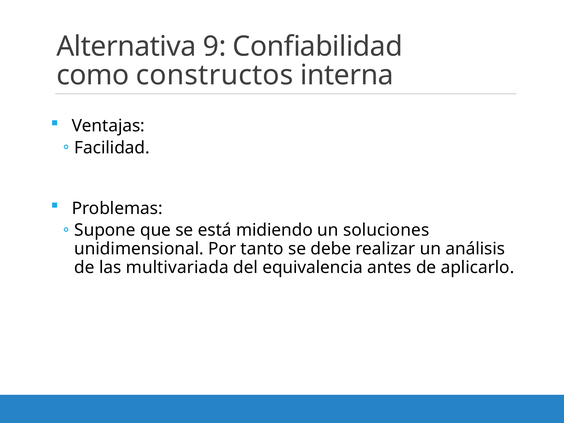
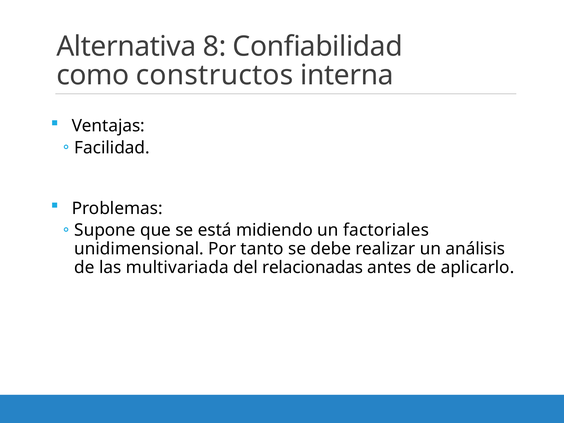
9: 9 -> 8 (215, 46)
soluciones: soluciones -> factoriales (386, 230)
equivalencia: equivalencia -> relacionadas (313, 267)
